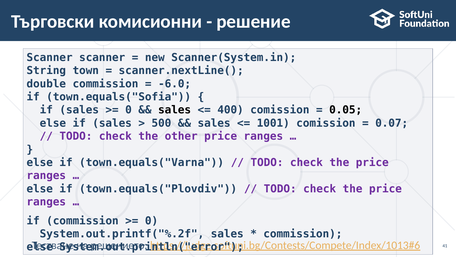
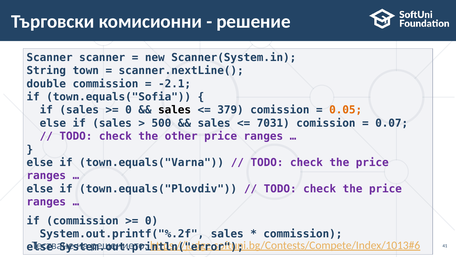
-6.0: -6.0 -> -2.1 (175, 84)
400: 400 -> 379 (231, 110)
0.05 colour: black -> orange (346, 110)
1001: 1001 -> 7031 (273, 123)
